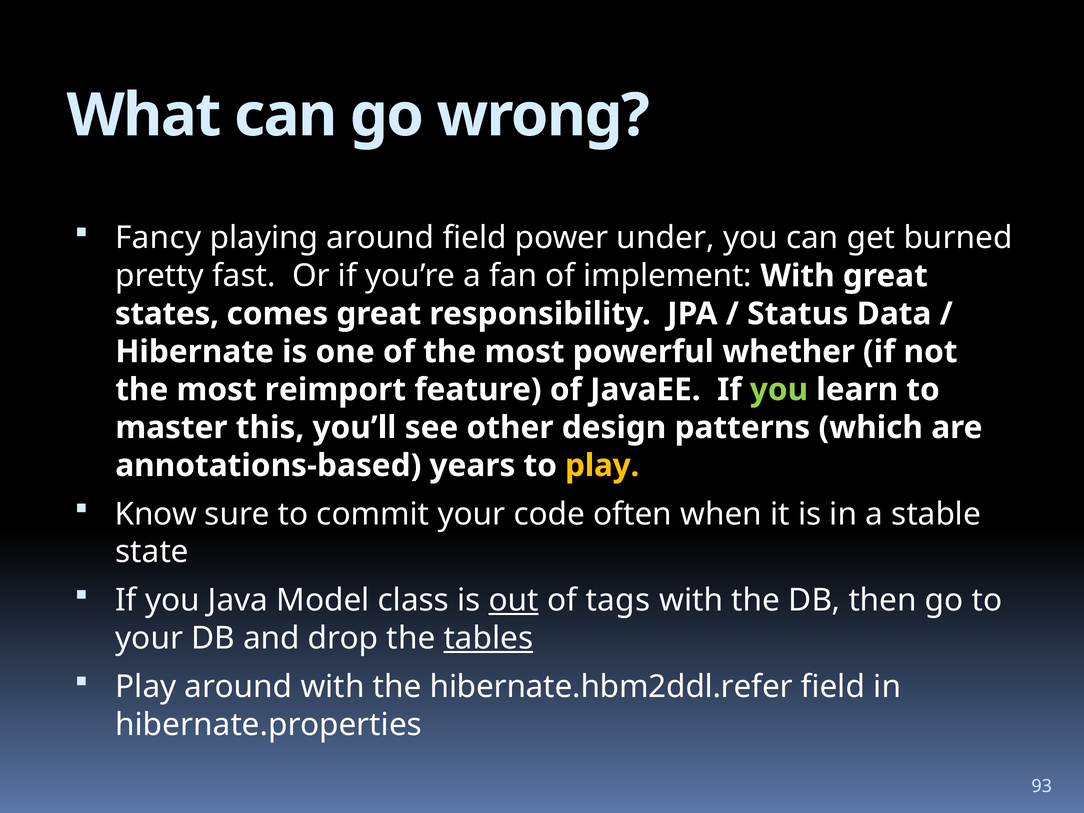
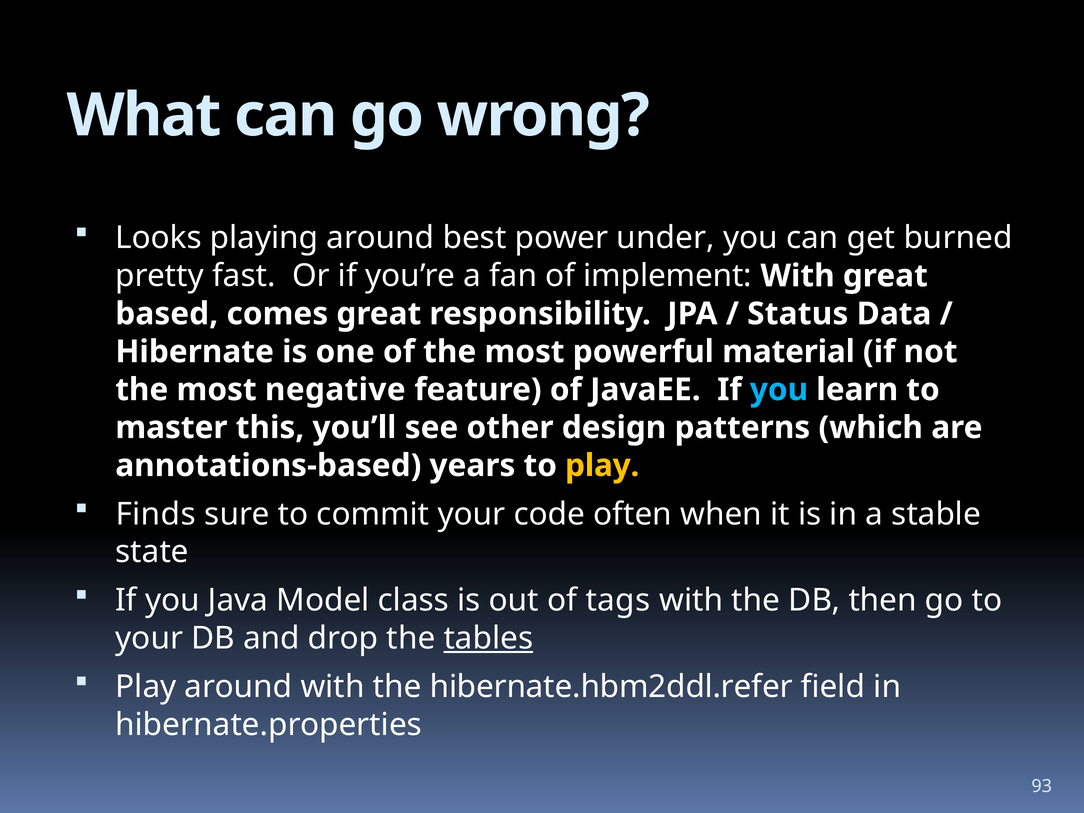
Fancy: Fancy -> Looks (158, 238)
around field: field -> best (475, 238)
states: states -> based (167, 314)
whether: whether -> material (789, 352)
reimport: reimport -> negative (335, 390)
you colour: light green -> light blue (779, 390)
Know: Know -> Finds (156, 514)
out underline: present -> none (514, 600)
